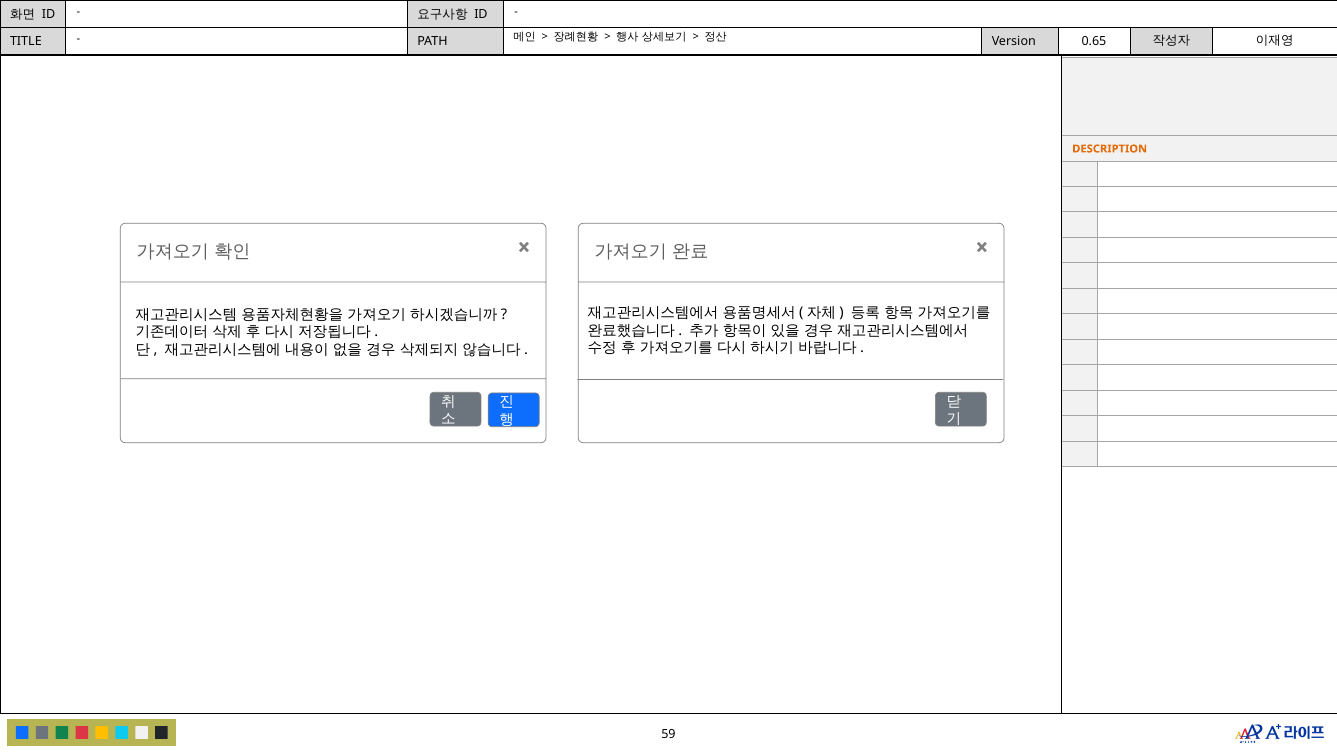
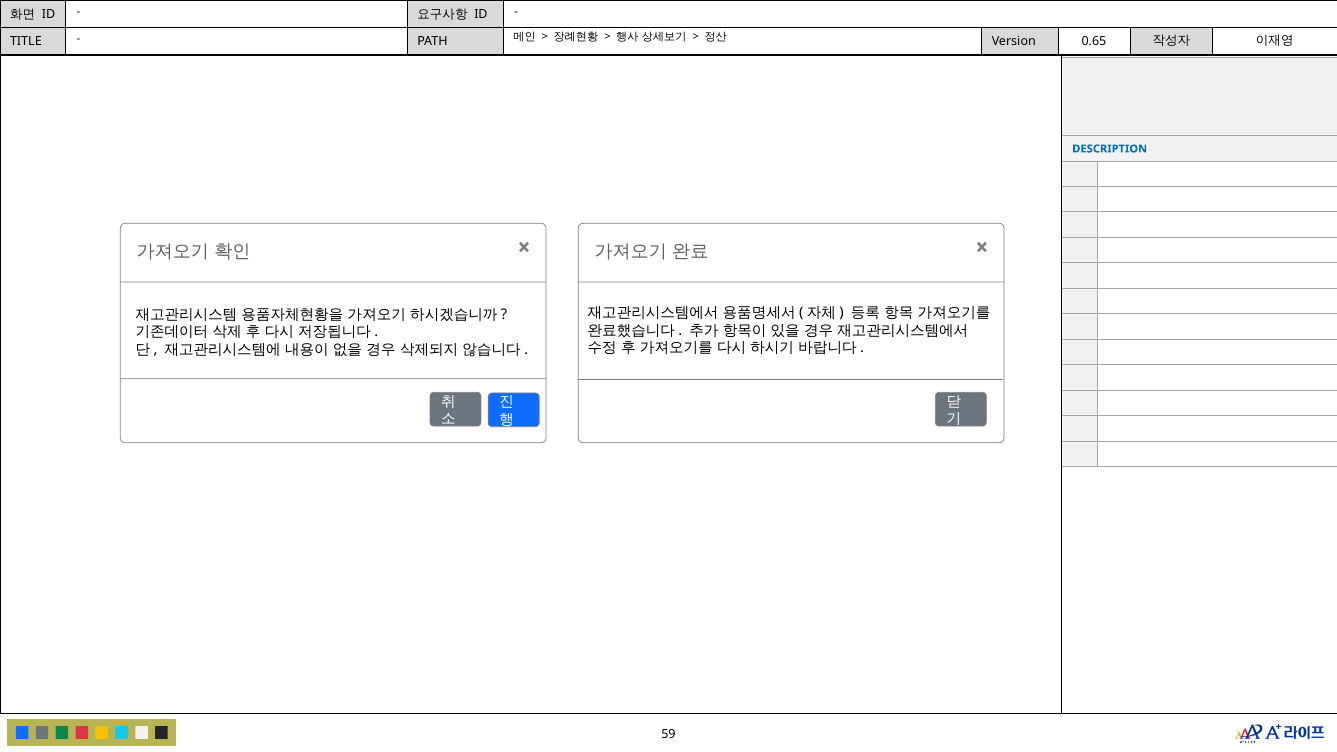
DESCRIPTION colour: orange -> blue (1110, 149)
